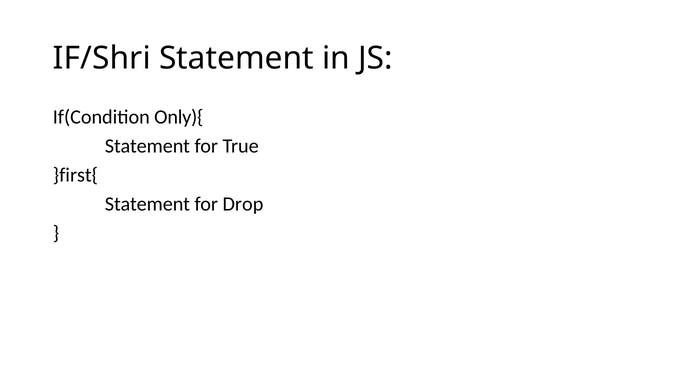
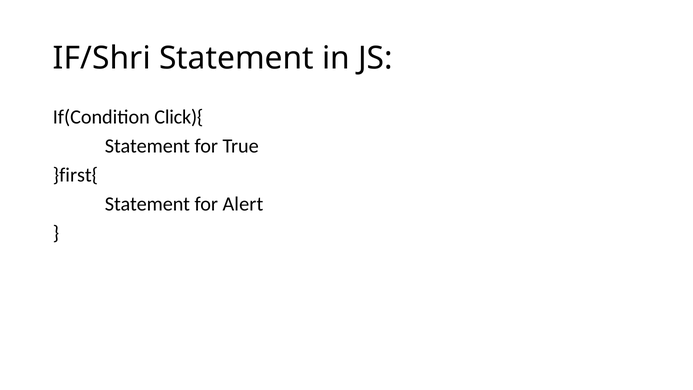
Only){: Only){ -> Click){ (179, 117)
Drop: Drop -> Alert (243, 204)
